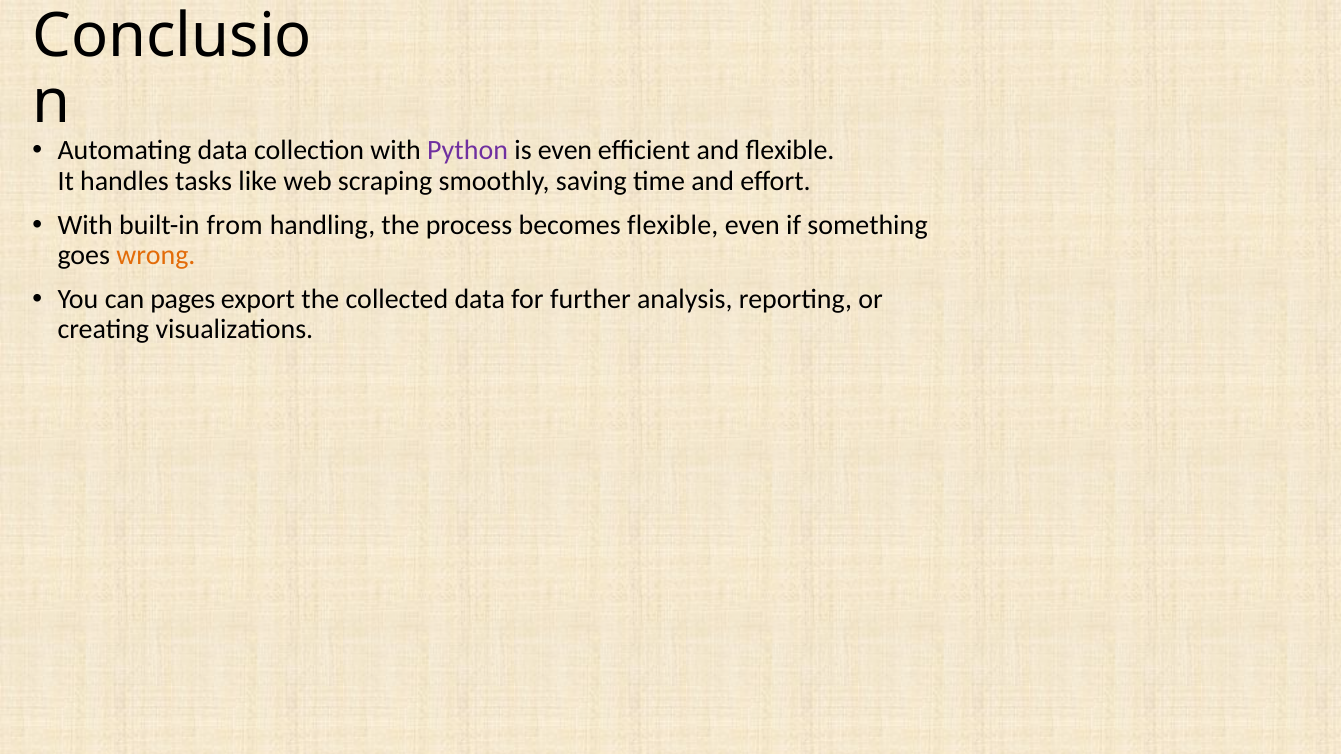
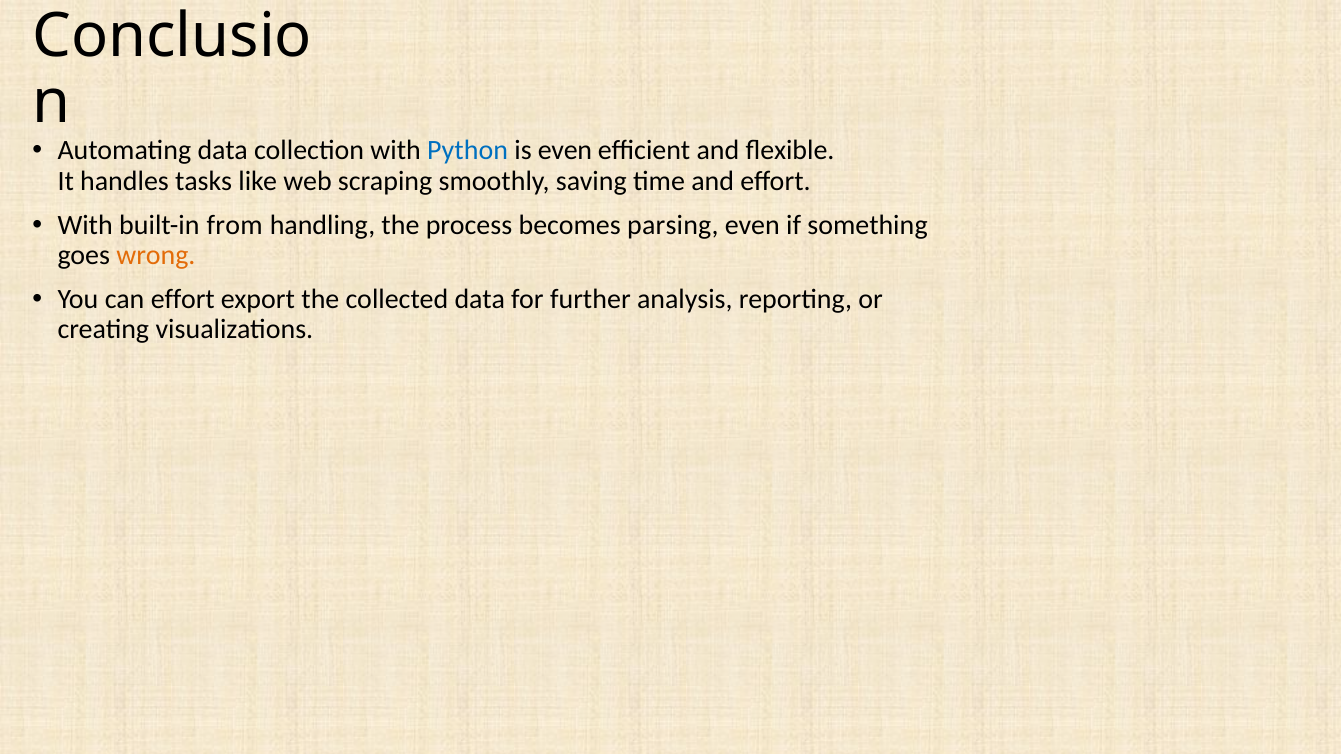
Python colour: purple -> blue (468, 151)
becomes flexible: flexible -> parsing (673, 225)
can pages: pages -> effort (183, 299)
